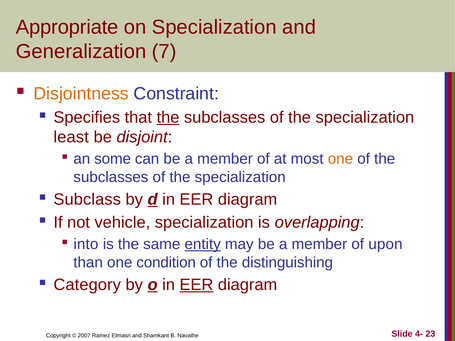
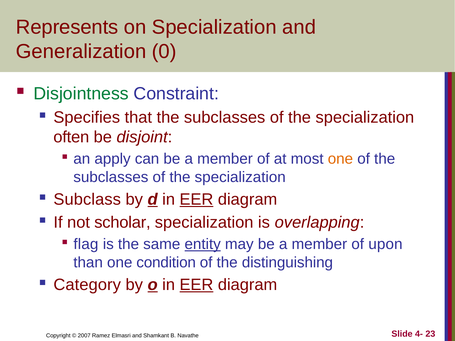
Appropriate: Appropriate -> Represents (67, 27)
7: 7 -> 0 (164, 51)
Disjointness colour: orange -> green (81, 94)
the underline: present -> none (168, 117)
least: least -> often (71, 137)
some: some -> apply (113, 159)
EER underline: none -> present (196, 200)
vehicle: vehicle -> scholar (122, 223)
into: into -> flag (86, 244)
